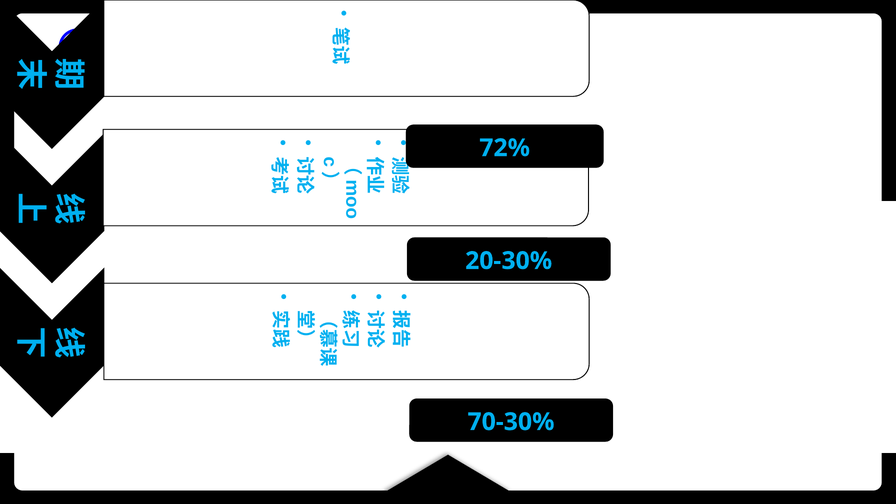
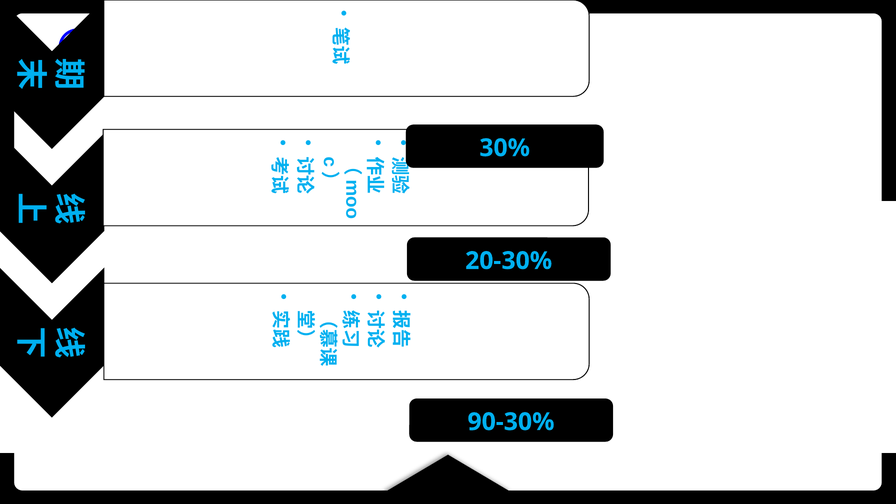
72%: 72% -> 30% (505, 148)
70-30%: 70-30% -> 90-30% (511, 422)
